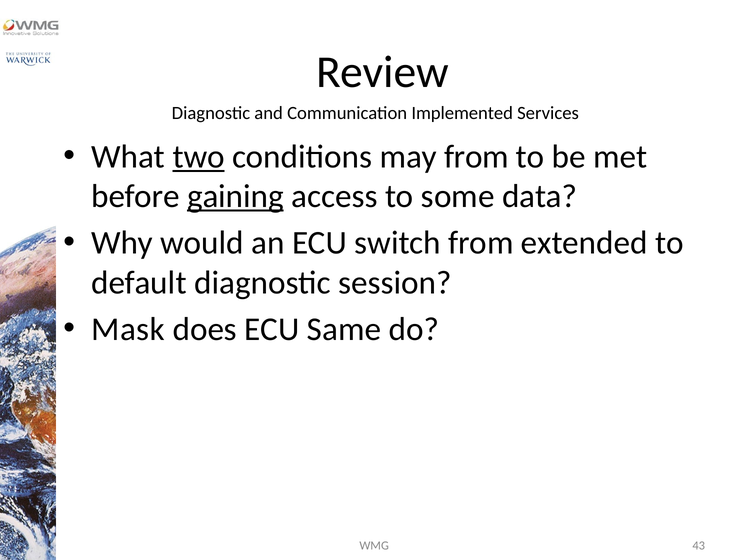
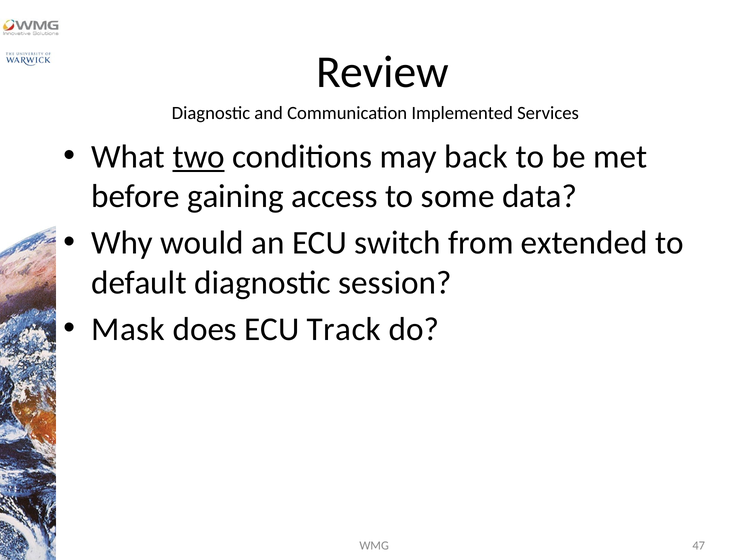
may from: from -> back (476, 157)
gaining underline: present -> none (235, 197)
Same: Same -> Track (344, 329)
43: 43 -> 47 (699, 546)
